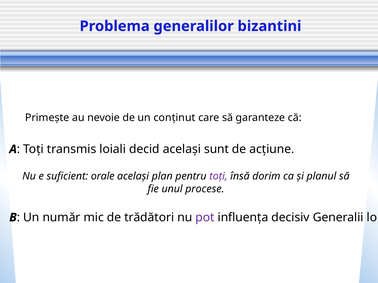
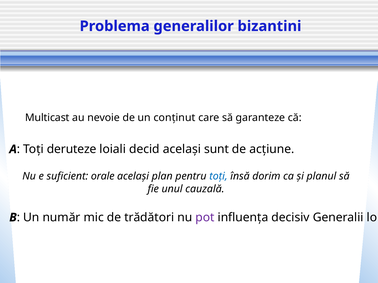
Primește: Primește -> Multicast (47, 118)
transmis: transmis -> deruteze (72, 149)
toți colour: purple -> blue (218, 177)
procese: procese -> cauzală (205, 189)
